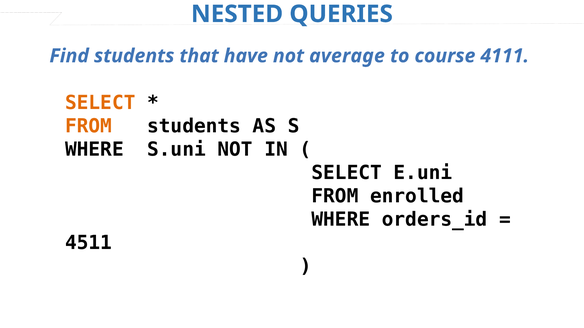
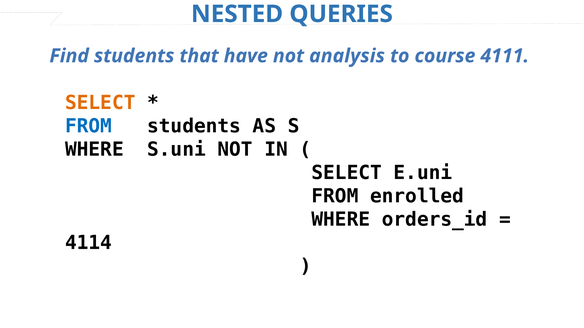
average: average -> analysis (347, 56)
FROM colour: orange -> blue (89, 126)
4511: 4511 -> 4114 (89, 243)
